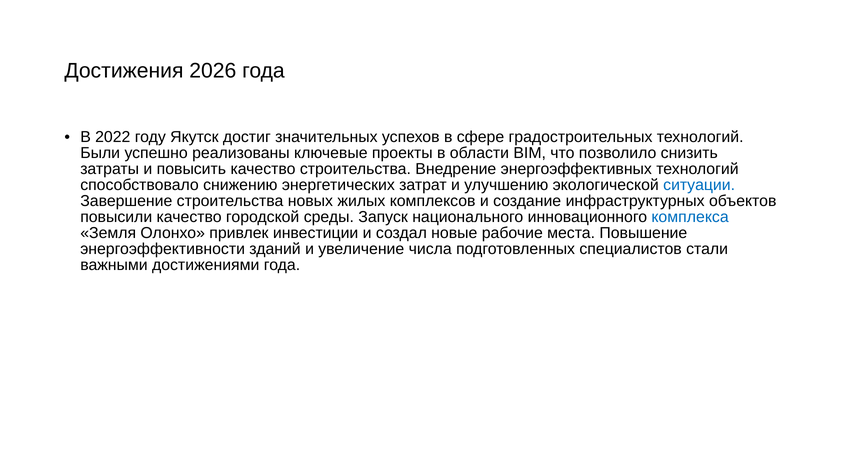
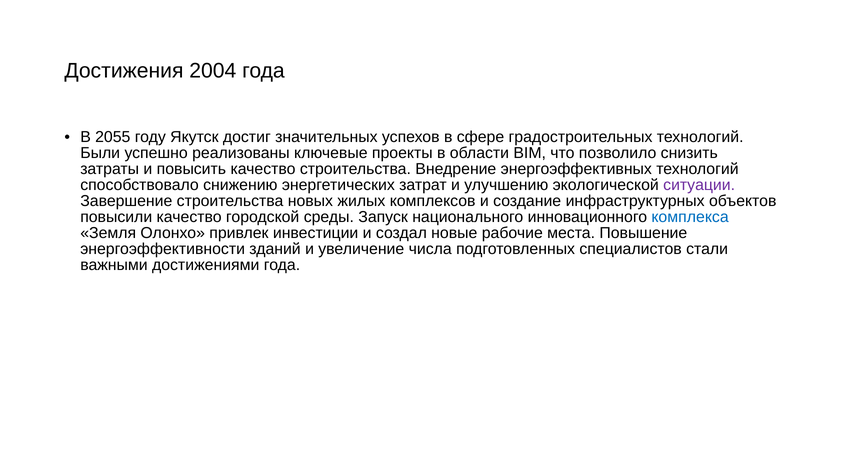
2026: 2026 -> 2004 (213, 71)
2022: 2022 -> 2055 (113, 137)
ситуации colour: blue -> purple (699, 185)
